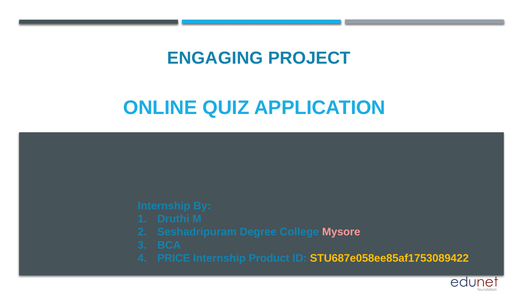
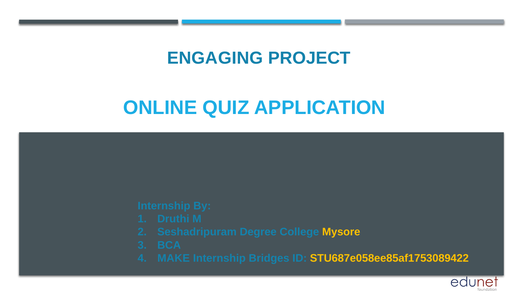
Mysore colour: pink -> yellow (341, 232)
PRICE: PRICE -> MAKE (174, 258)
Product: Product -> Bridges (269, 258)
